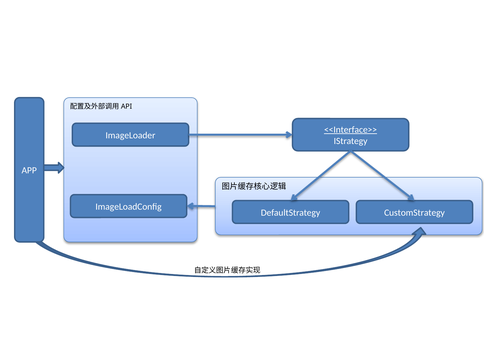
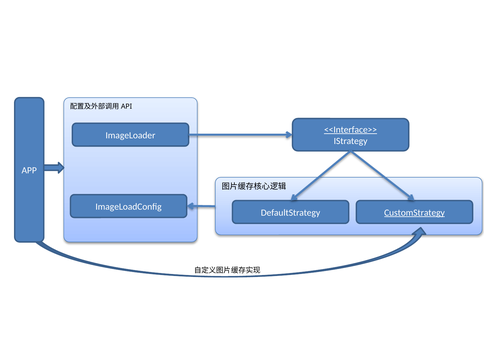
CustomStrategy underline: none -> present (414, 213)
